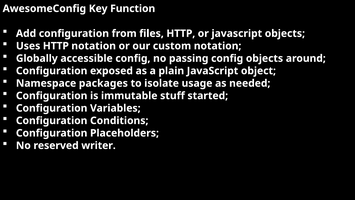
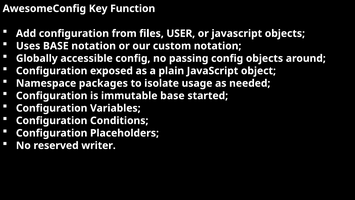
files HTTP: HTTP -> USER (181, 33)
Uses HTTP: HTTP -> BASE (56, 46)
immutable stuff: stuff -> base (172, 96)
